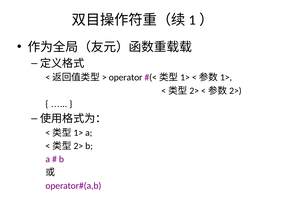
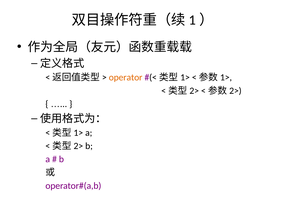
operator colour: black -> orange (126, 77)
